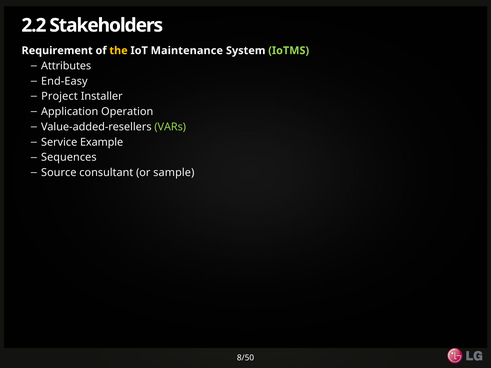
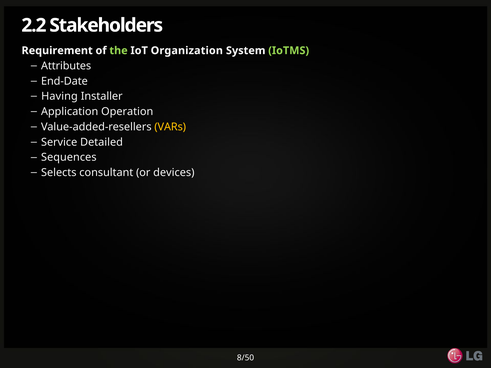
the colour: yellow -> light green (119, 51)
Maintenance: Maintenance -> Organization (187, 51)
End-Easy: End-Easy -> End-Date (64, 81)
Project: Project -> Having (59, 96)
VARs colour: light green -> yellow (170, 127)
Example: Example -> Detailed (102, 142)
Source: Source -> Selects (59, 173)
sample: sample -> devices (174, 173)
